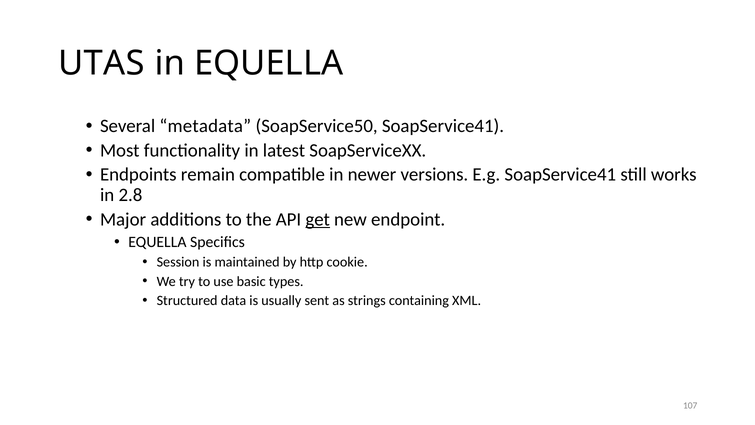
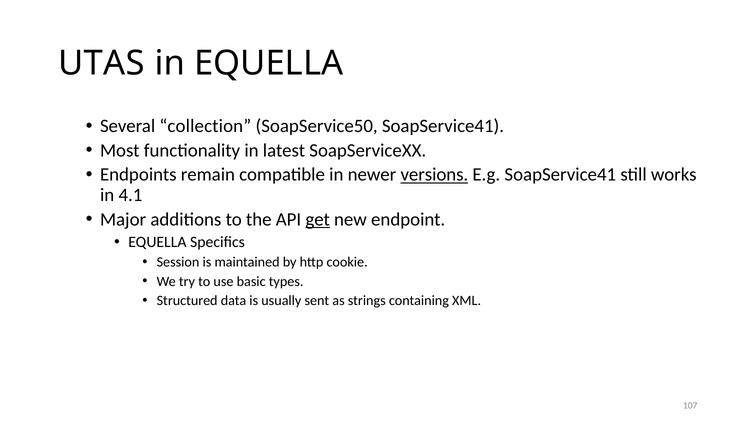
metadata: metadata -> collection (205, 126)
versions underline: none -> present (434, 175)
2.8: 2.8 -> 4.1 (130, 195)
